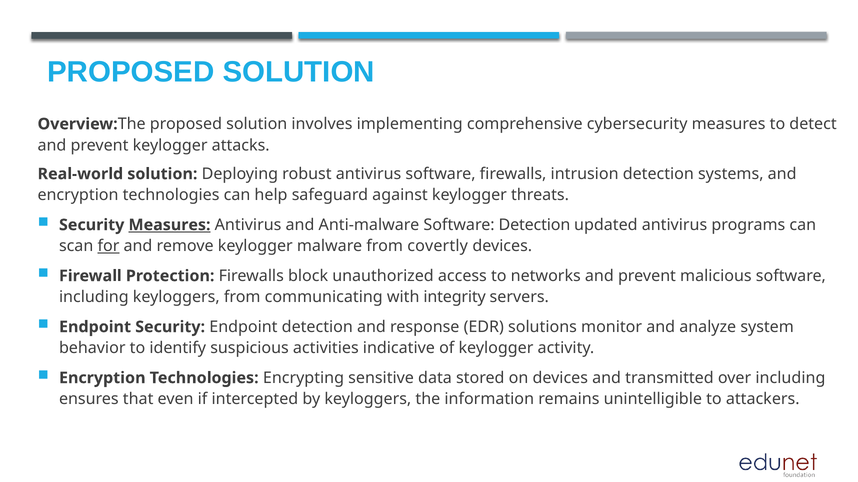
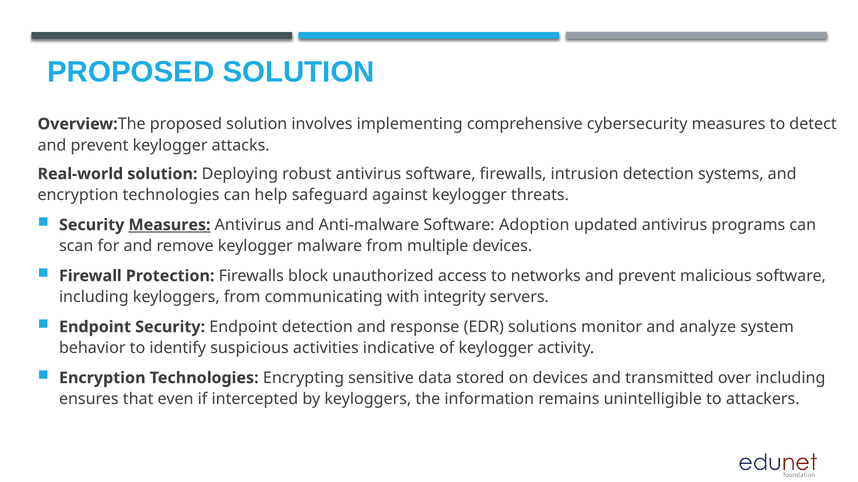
Software Detection: Detection -> Adoption (534, 225)
for underline: present -> none (108, 246)
covertly: covertly -> multiple (438, 246)
